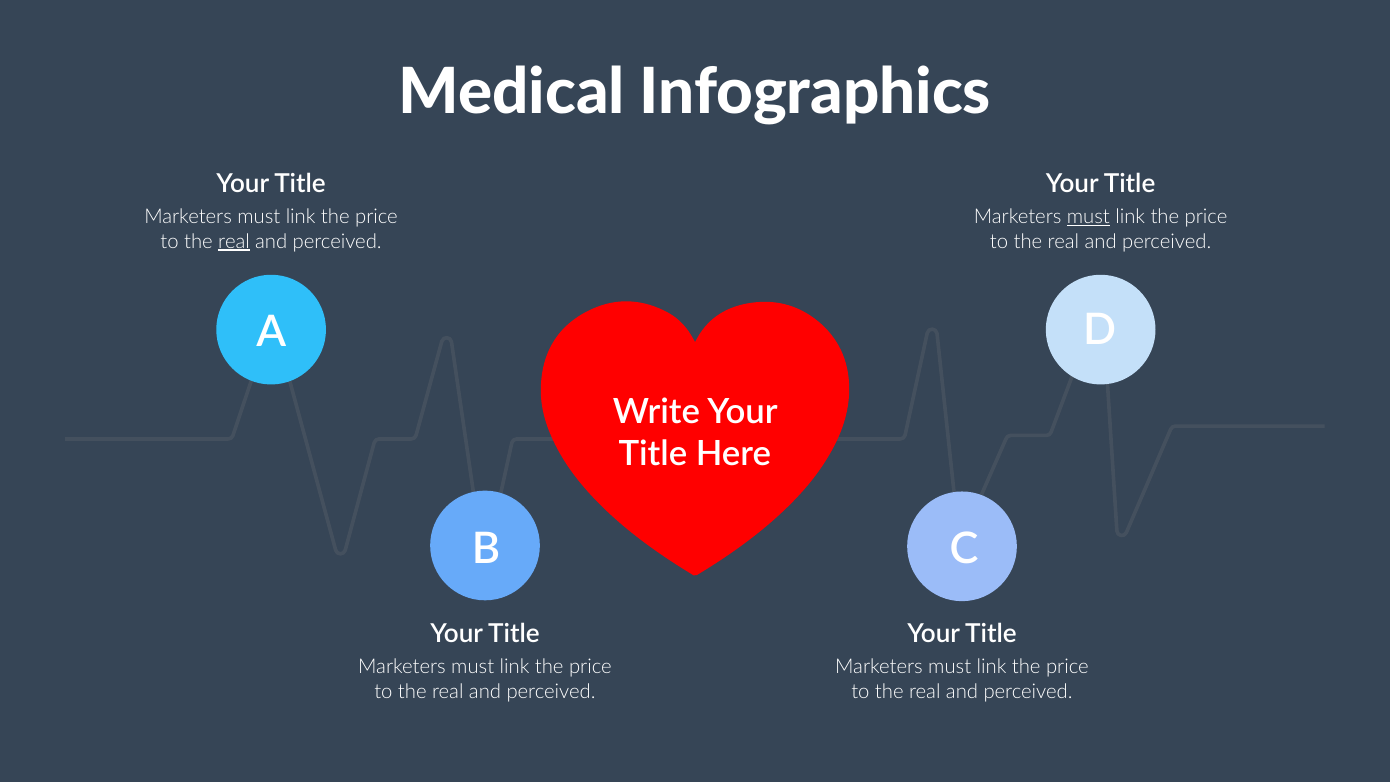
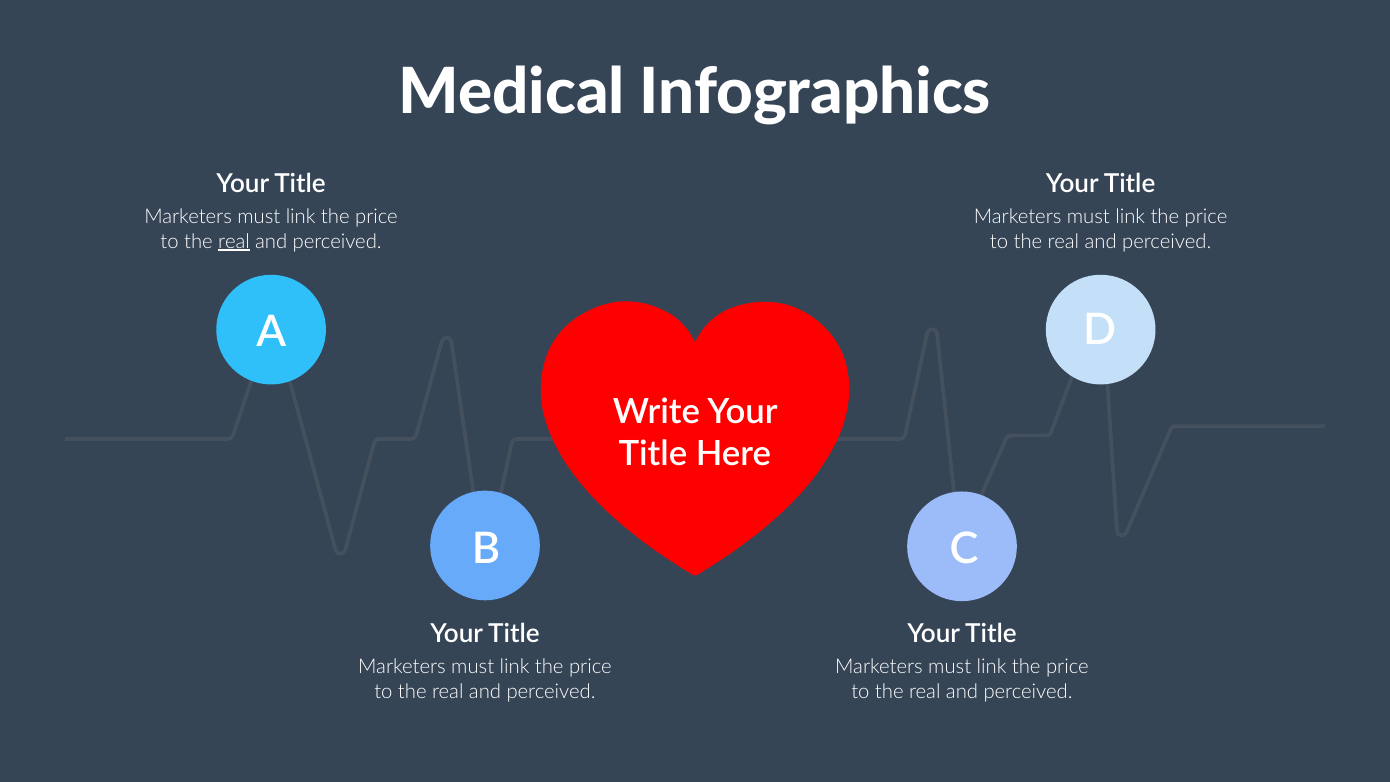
must underline: present -> none (1088, 217)
